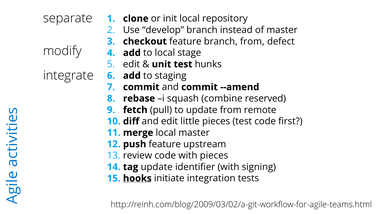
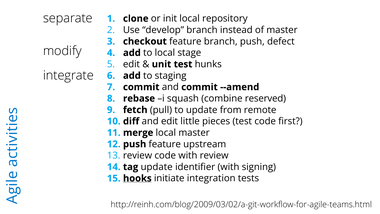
branch from: from -> push (252, 41)
with pieces: pieces -> review (214, 155)
